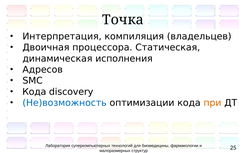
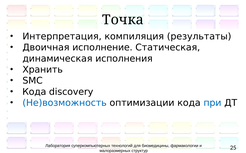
владельцев: владельцев -> результаты (199, 36)
процессора: процессора -> исполнение (102, 48)
Адресов: Адресов -> Хранить (43, 70)
при colour: orange -> blue (212, 103)
